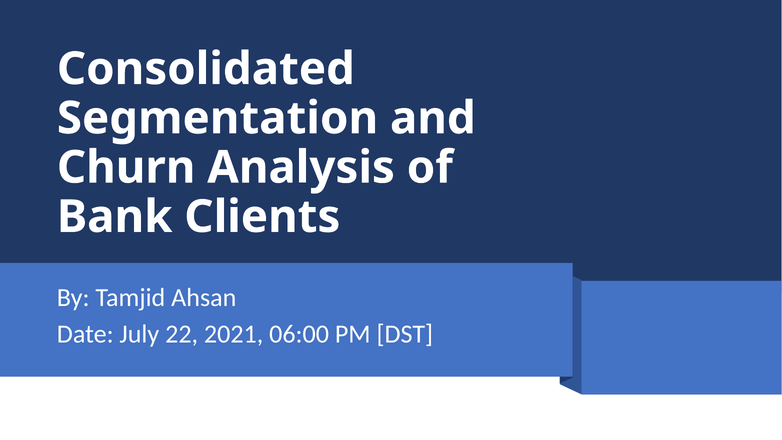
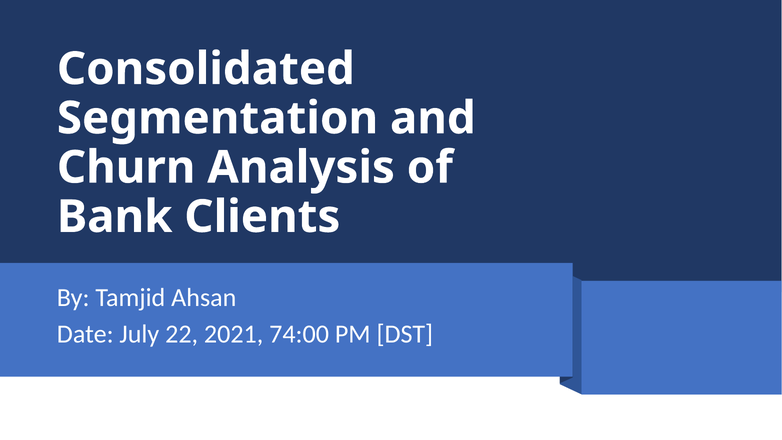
06:00: 06:00 -> 74:00 (299, 334)
